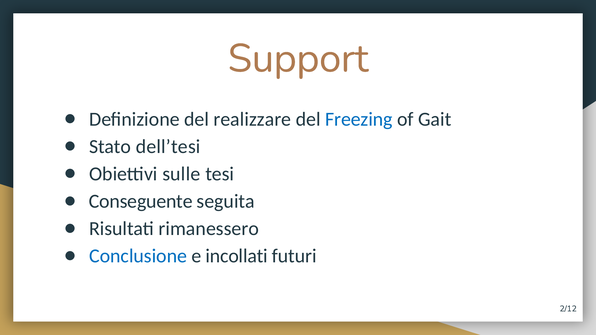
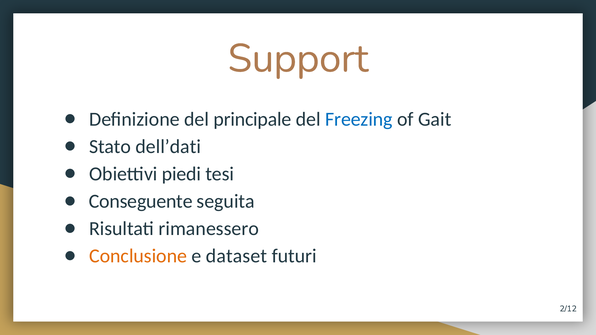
realizzare: realizzare -> principale (252, 119)
dell’tesi: dell’tesi -> dell’dati (168, 147)
sulle: sulle -> piedi (182, 174)
Conclusione colour: blue -> orange (138, 256)
incollati: incollati -> dataset (236, 256)
